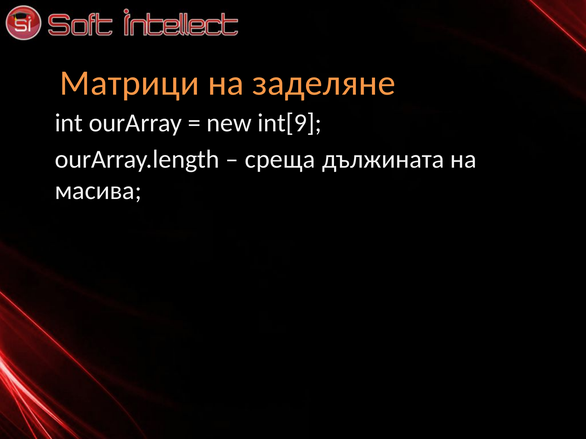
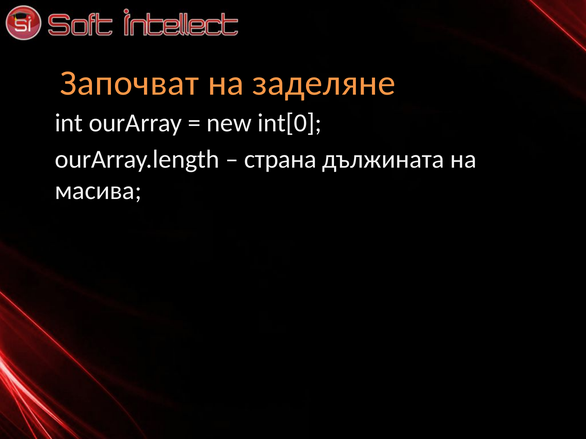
Матрици: Матрици -> Започват (129, 83)
int[9: int[9 -> int[0 (290, 123)
среща: среща -> страна (280, 159)
